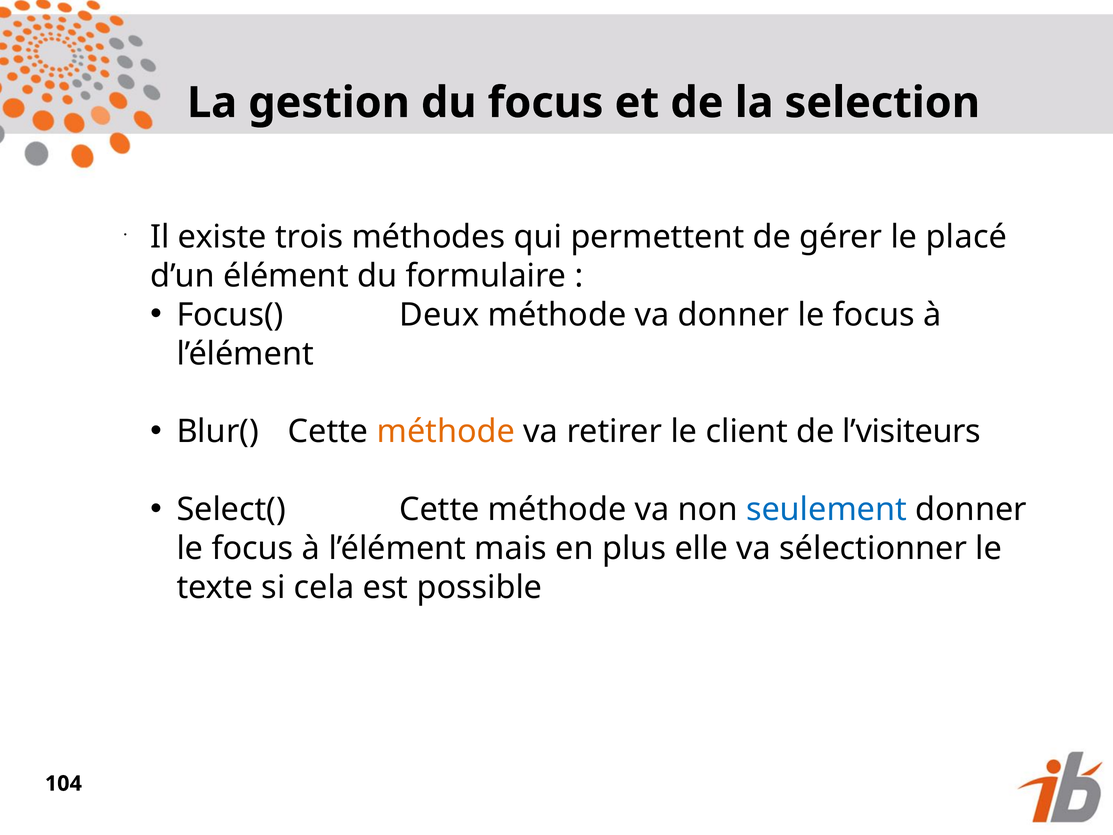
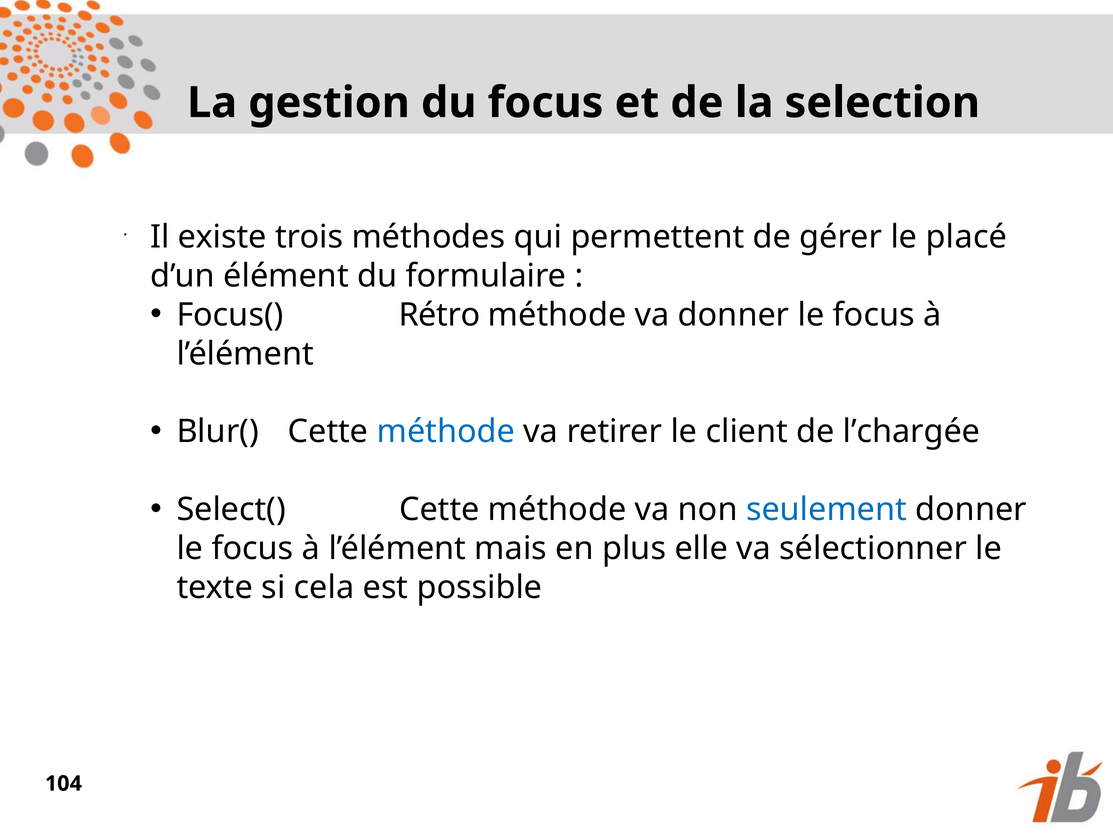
Deux: Deux -> Rétro (440, 315)
méthode colour: orange -> blue (446, 432)
l’visiteurs: l’visiteurs -> l’chargée (911, 432)
